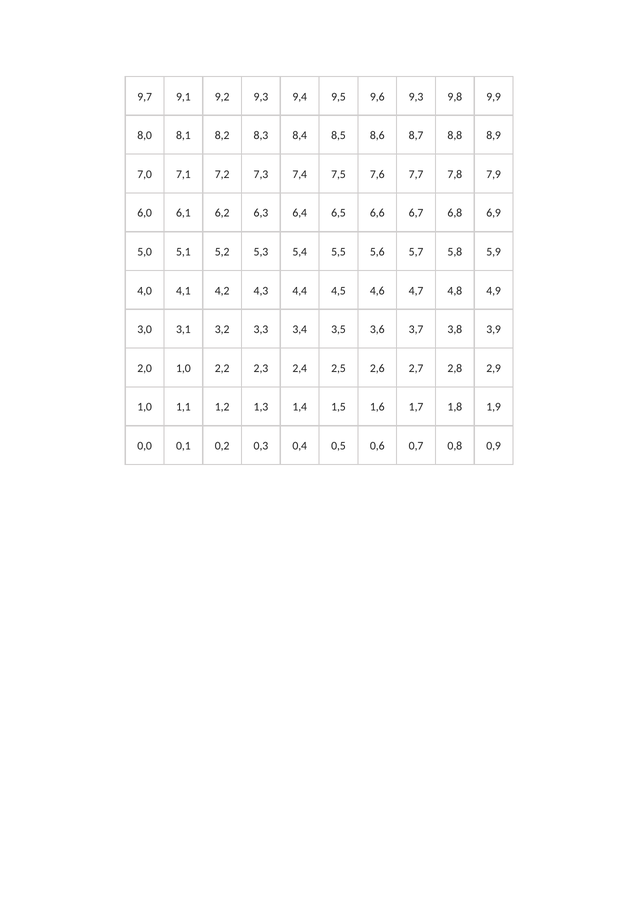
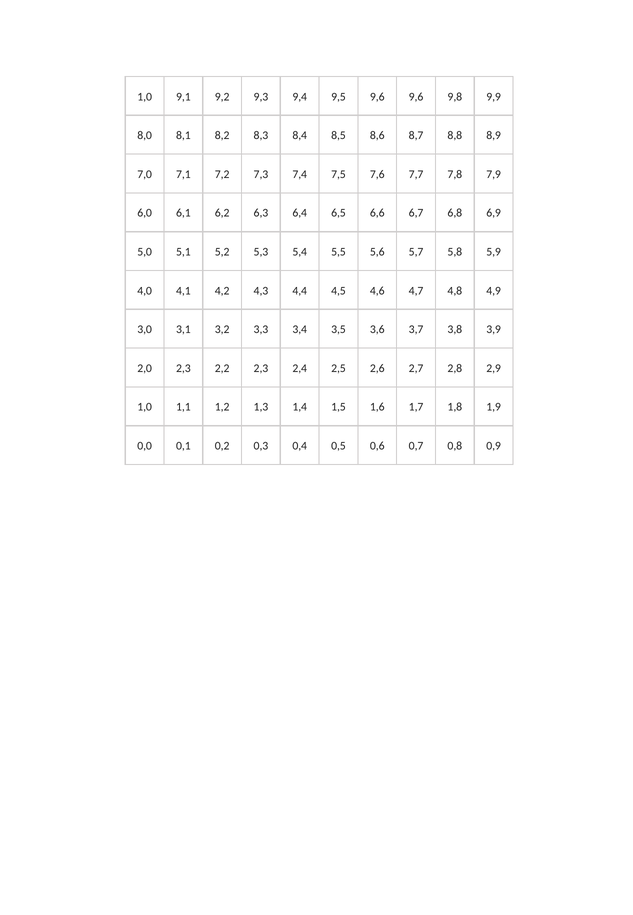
9,7: 9,7 -> 1,0 (145, 97)
9,6 9,3: 9,3 -> 9,6 (416, 97)
2,0 1,0: 1,0 -> 2,3 (183, 368)
